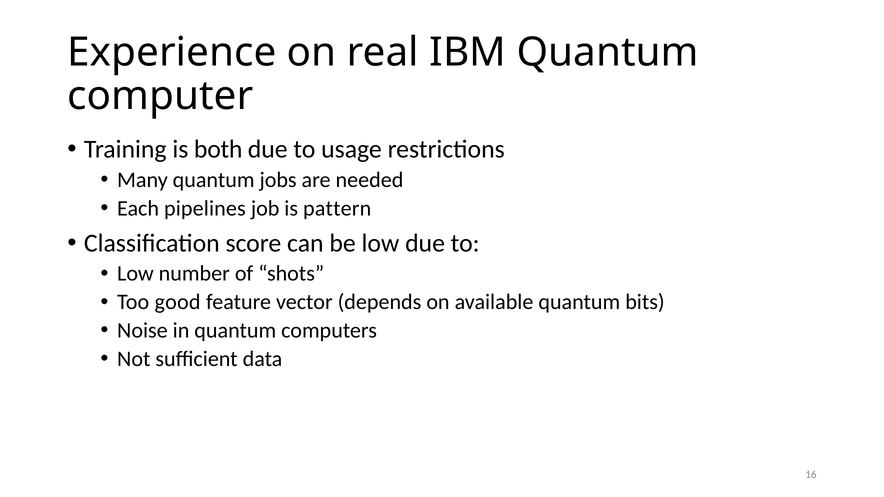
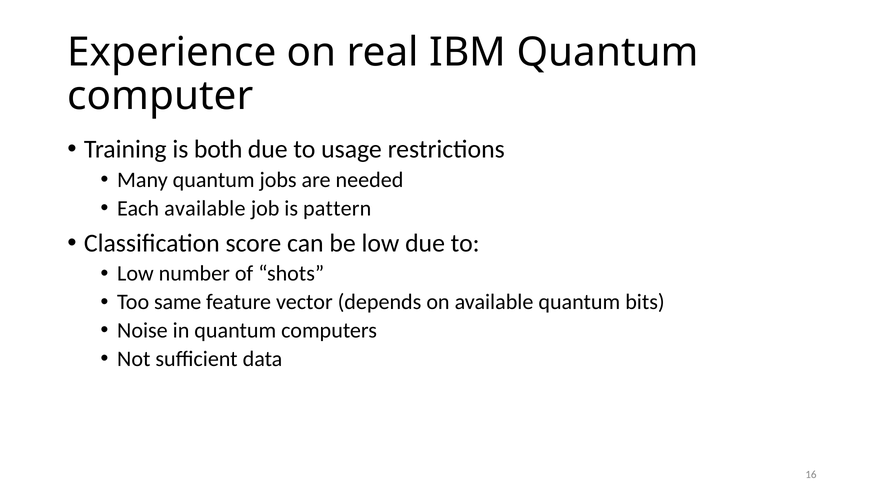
Each pipelines: pipelines -> available (205, 208)
good: good -> same (178, 302)
